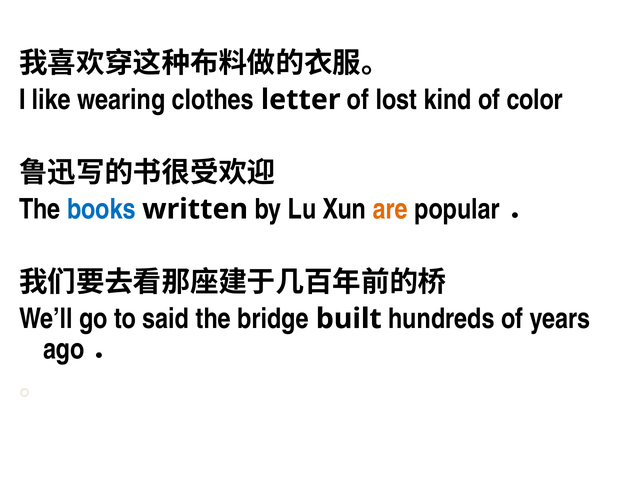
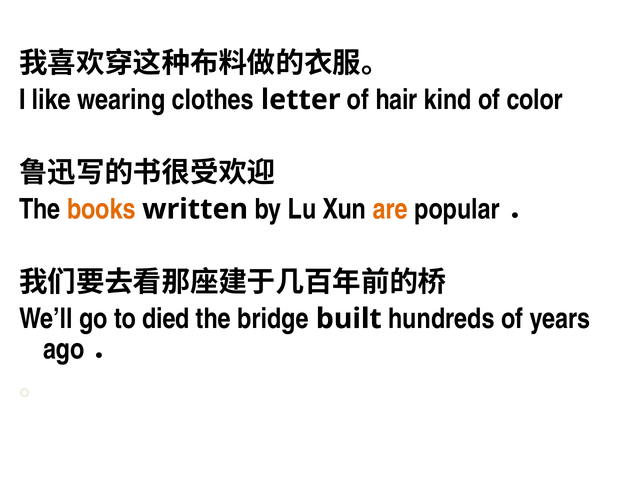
lost: lost -> hair (397, 100)
books colour: blue -> orange (101, 209)
said: said -> died (166, 319)
